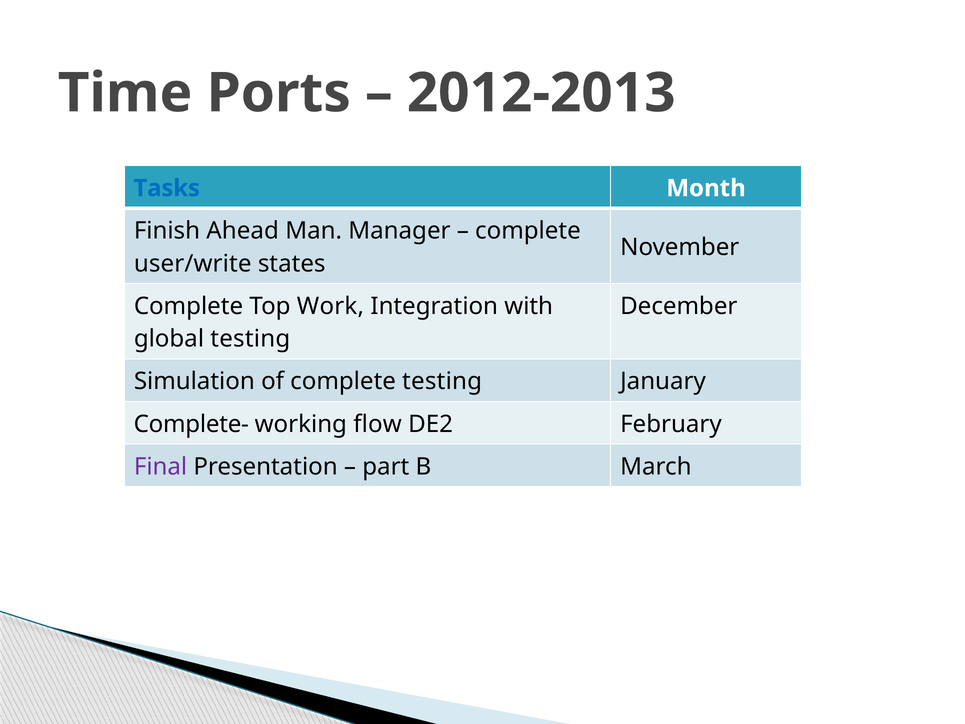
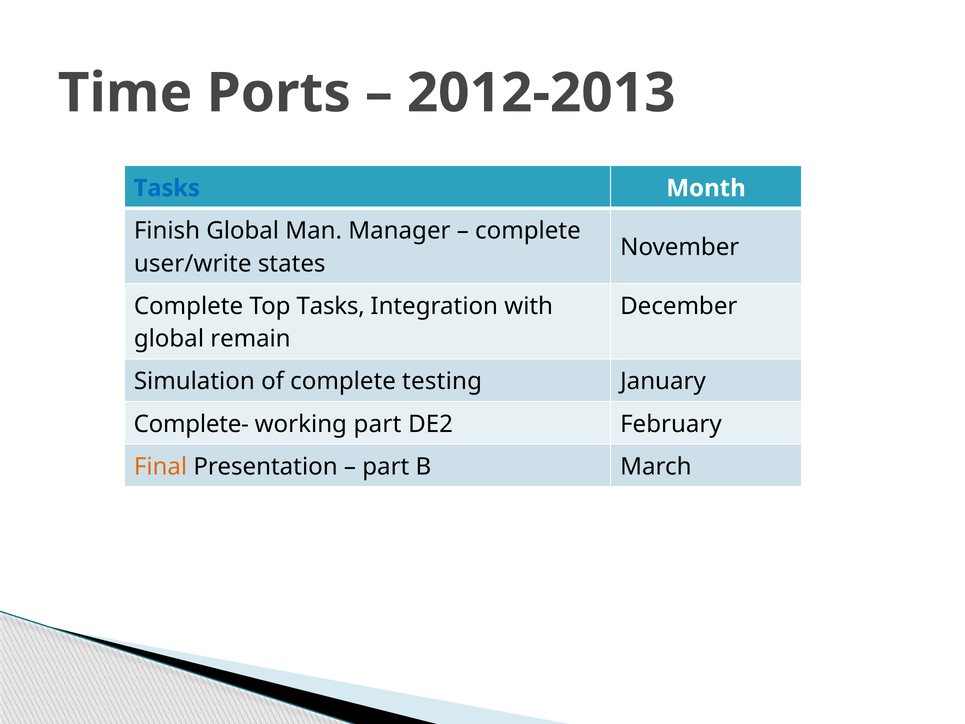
Finish Ahead: Ahead -> Global (243, 231)
Top Work: Work -> Tasks (331, 306)
global testing: testing -> remain (250, 339)
working flow: flow -> part (377, 424)
Final colour: purple -> orange (161, 466)
